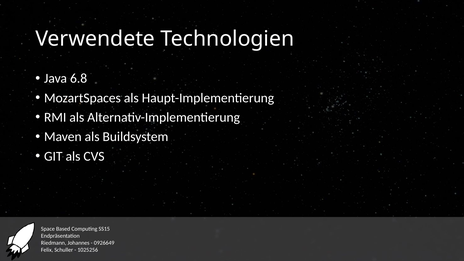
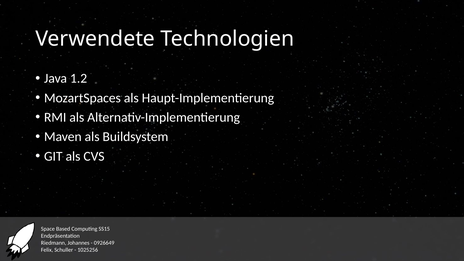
6.8: 6.8 -> 1.2 (79, 78)
